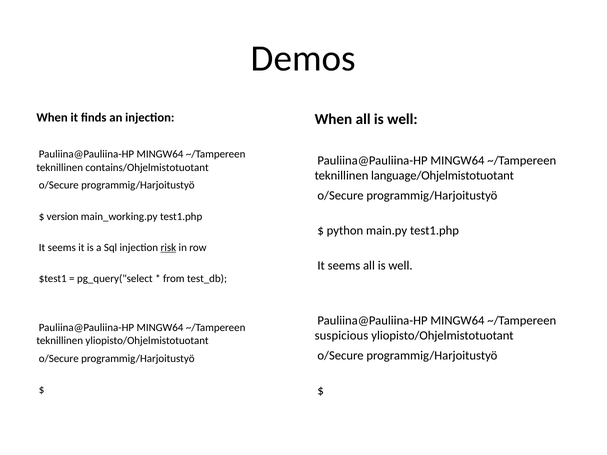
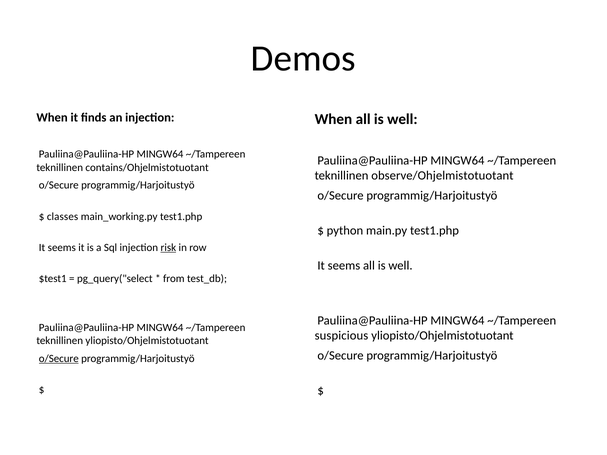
language/Ohjelmistotuotant: language/Ohjelmistotuotant -> observe/Ohjelmistotuotant (442, 176)
version: version -> classes (63, 217)
o/Secure underline: none -> present (59, 359)
